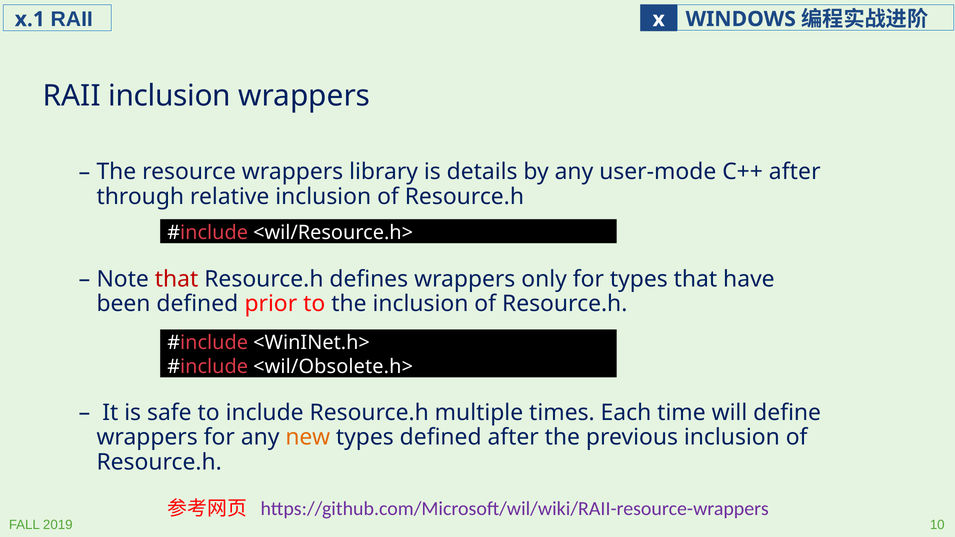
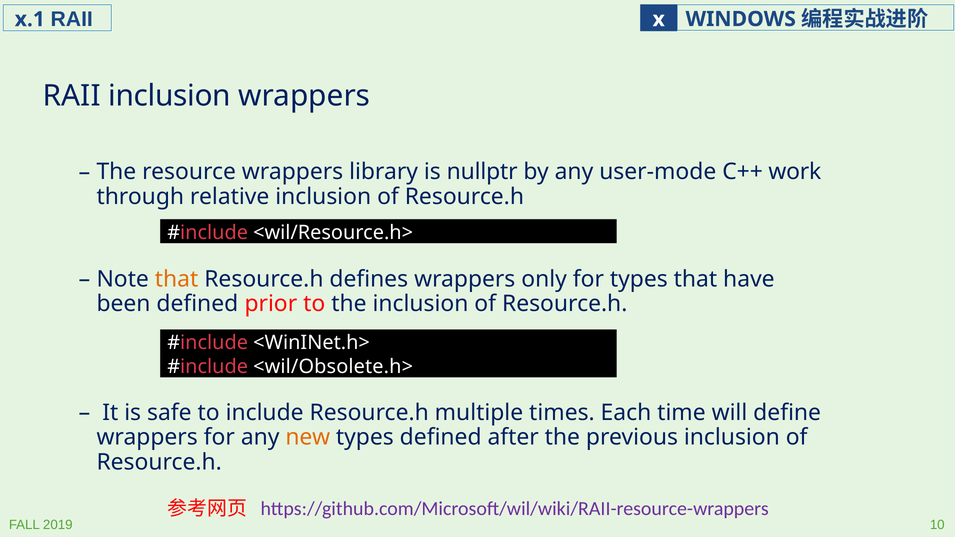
details: details -> nullptr (482, 172)
C++ after: after -> work (795, 172)
that colour: red -> orange (177, 279)
